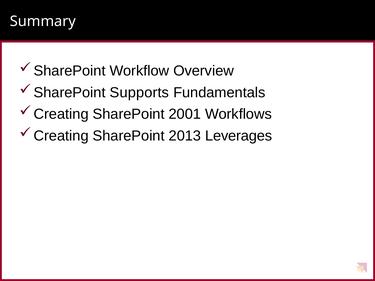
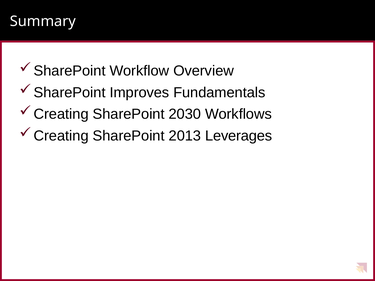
Supports: Supports -> Improves (139, 93)
2001: 2001 -> 2030 (185, 114)
